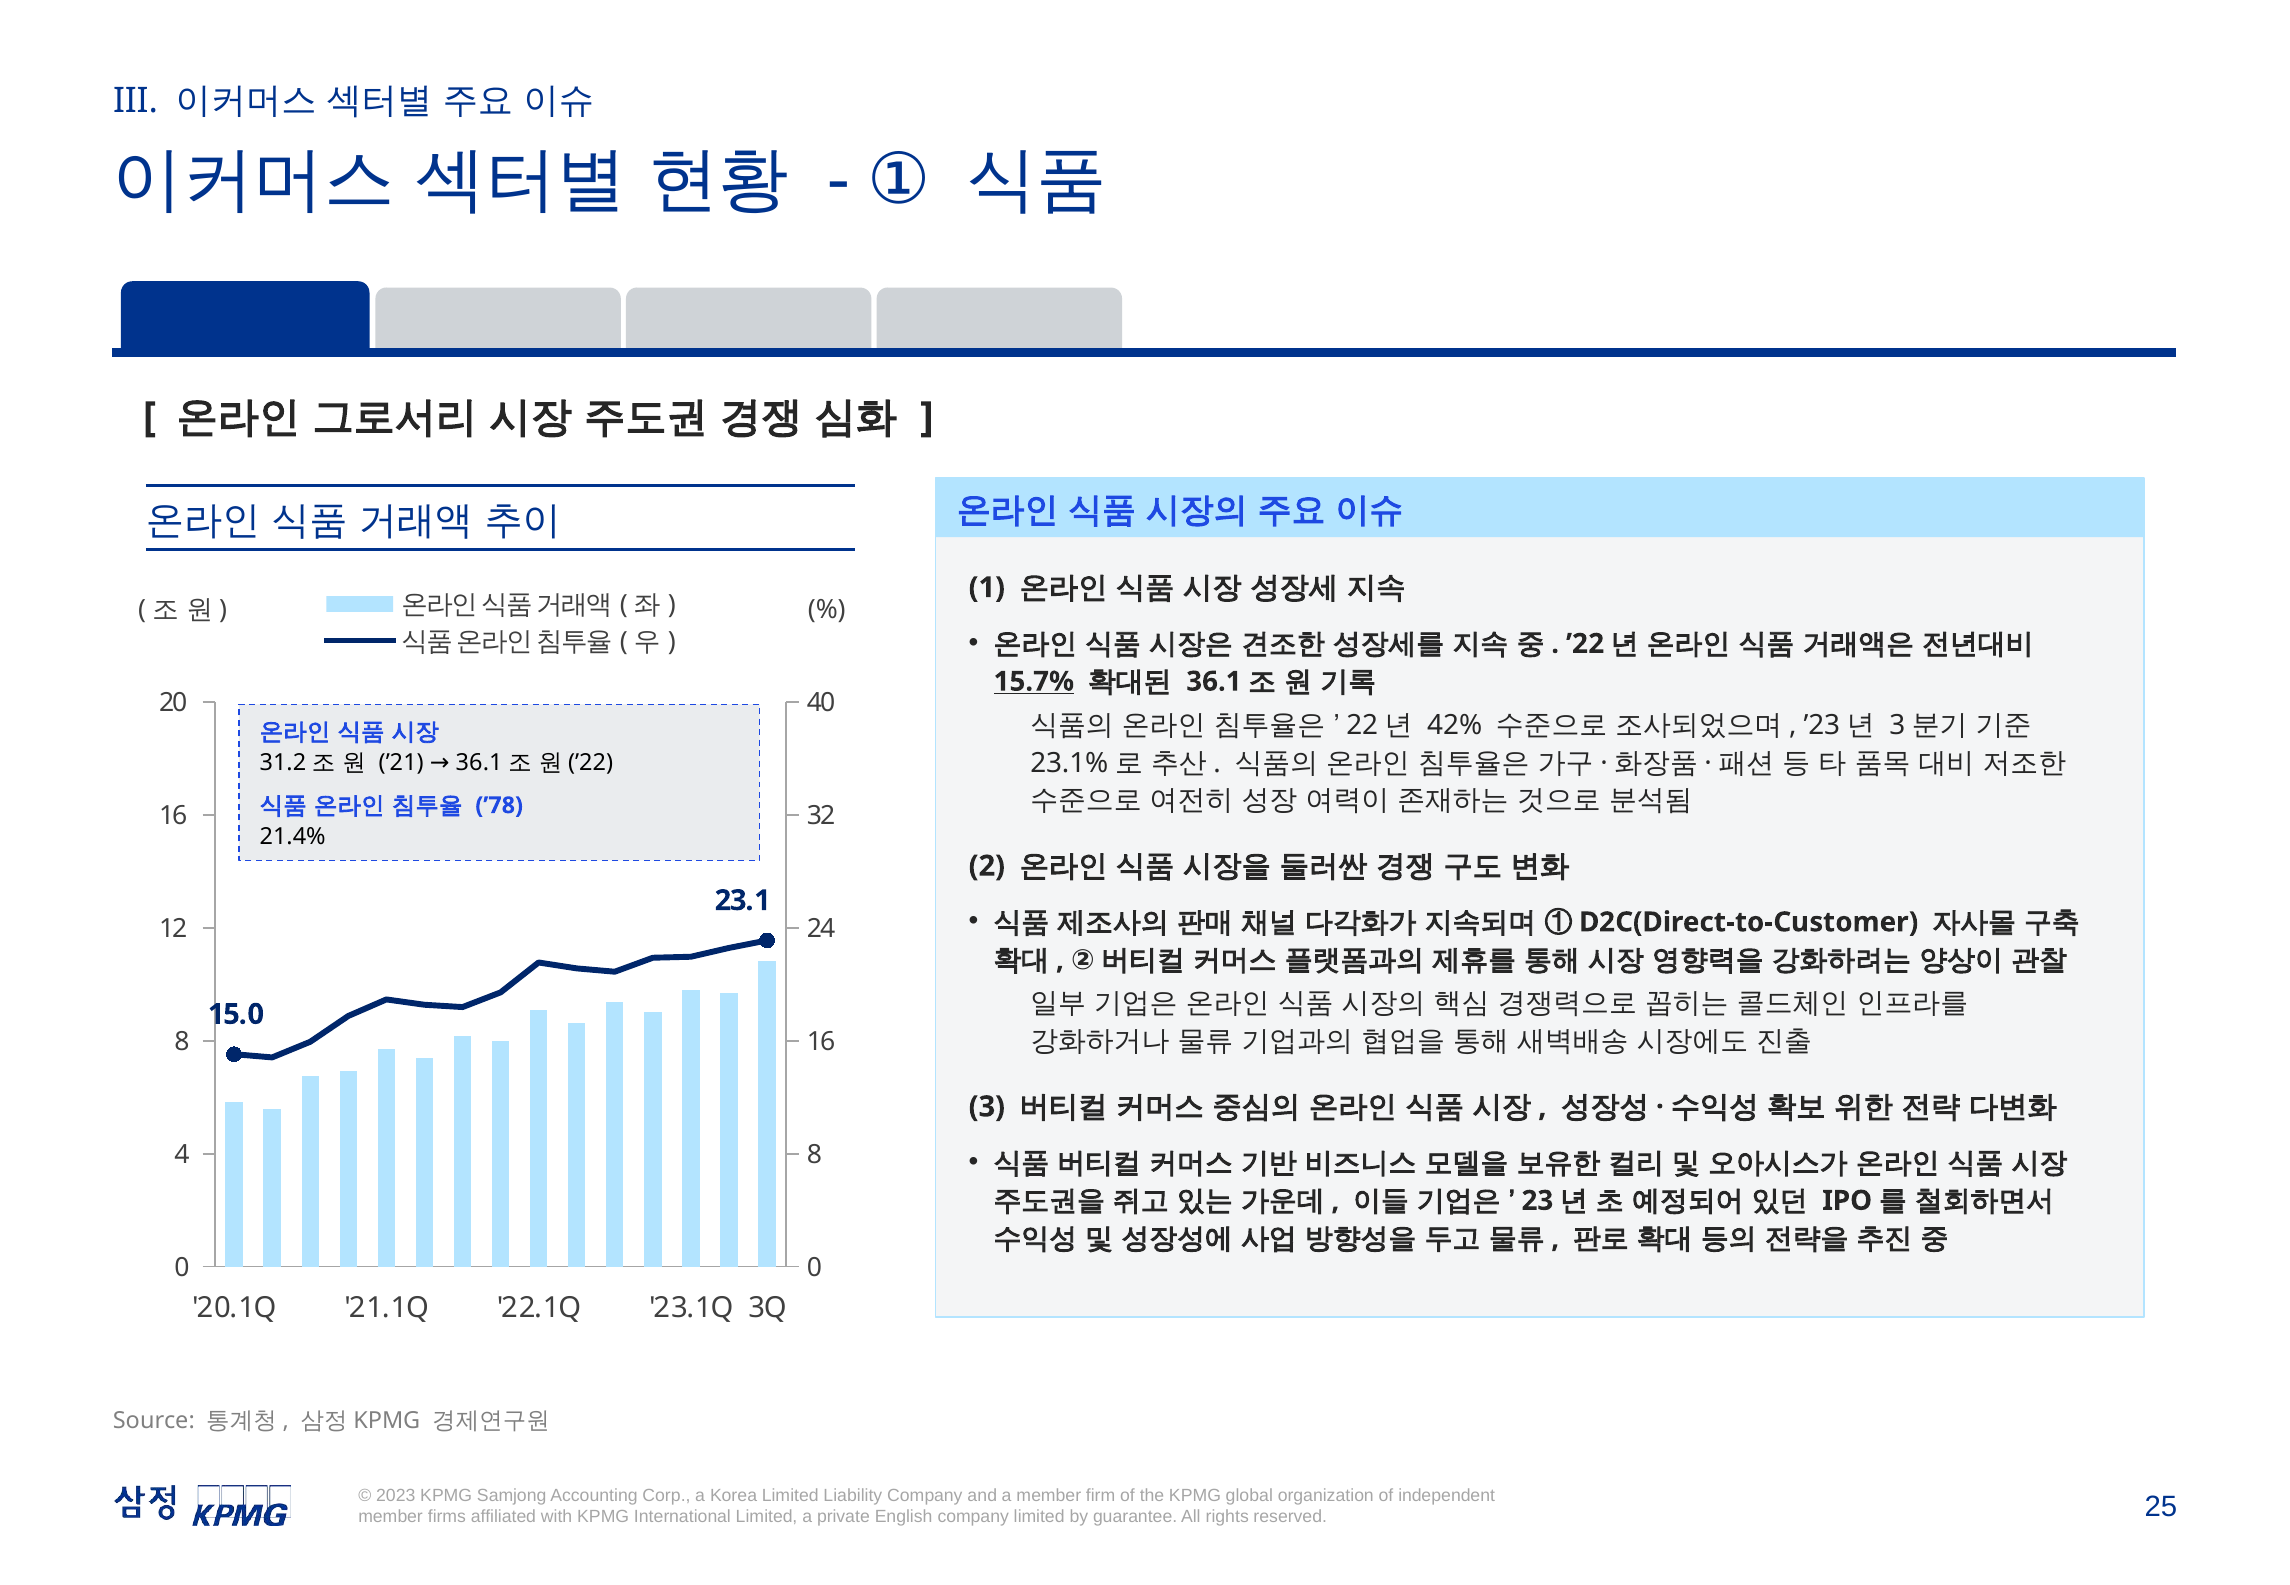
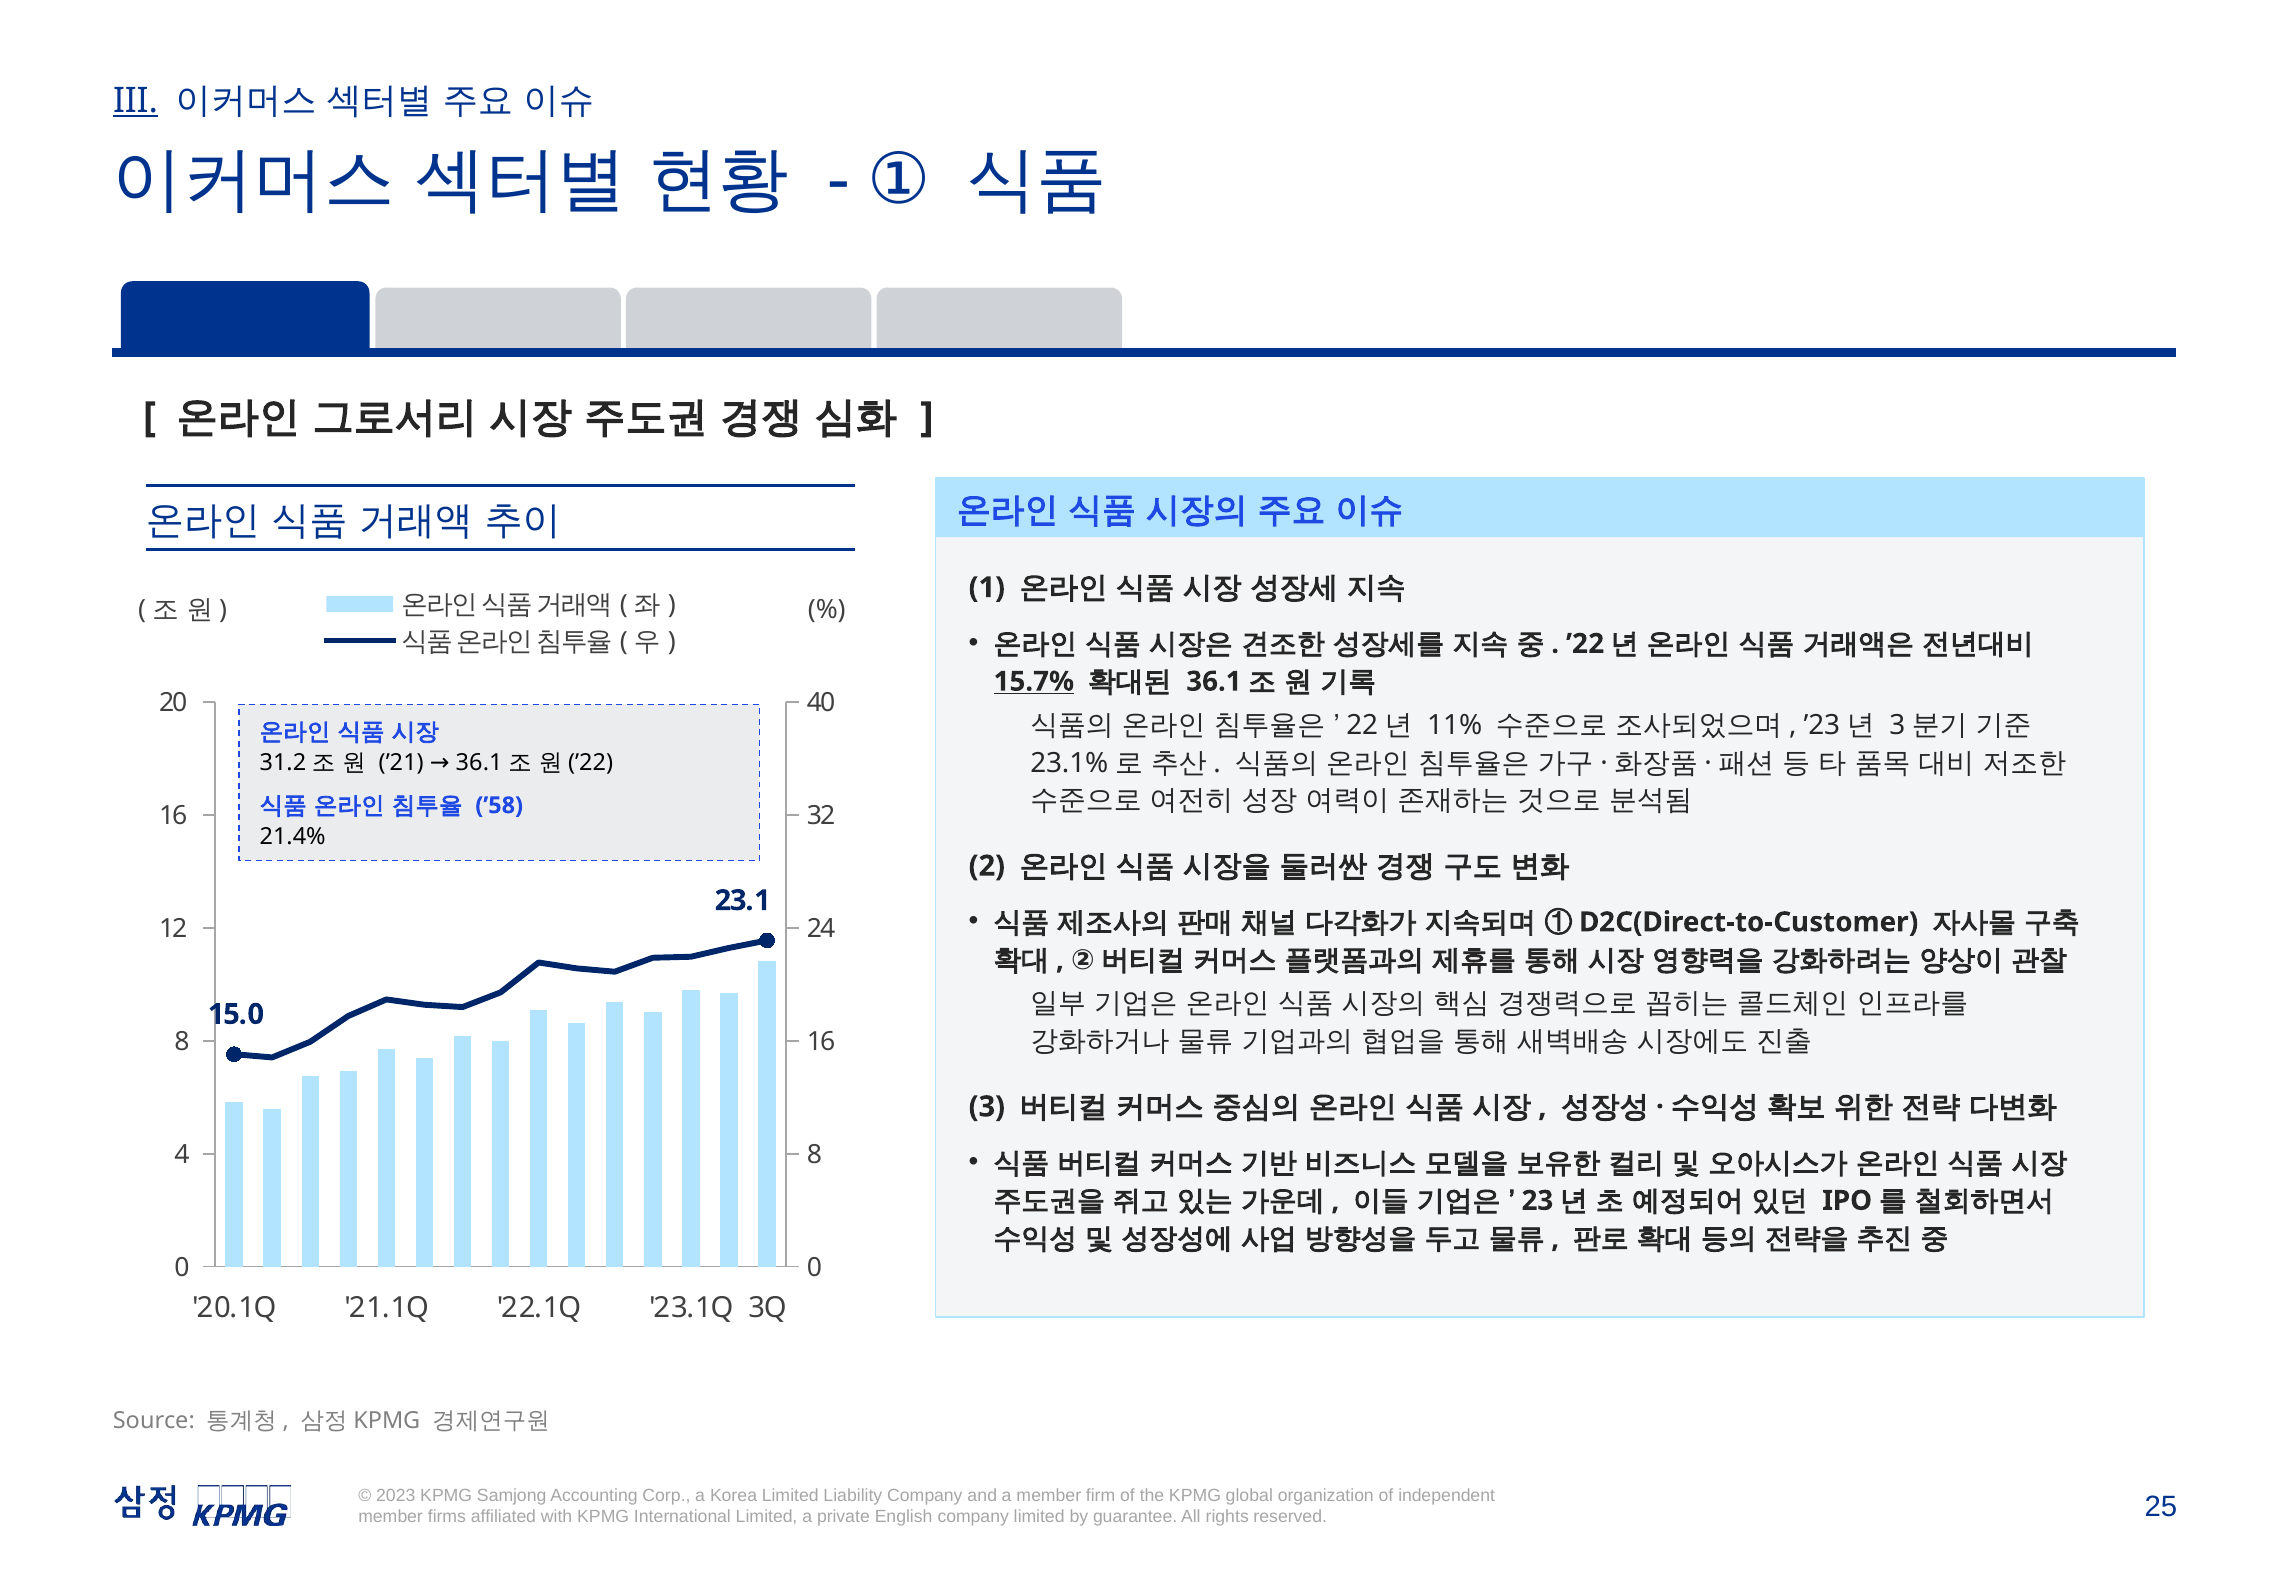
III underline: none -> present (136, 101)
42%: 42% -> 11% (1455, 725)
’78: ’78 -> ’58 (499, 806)
